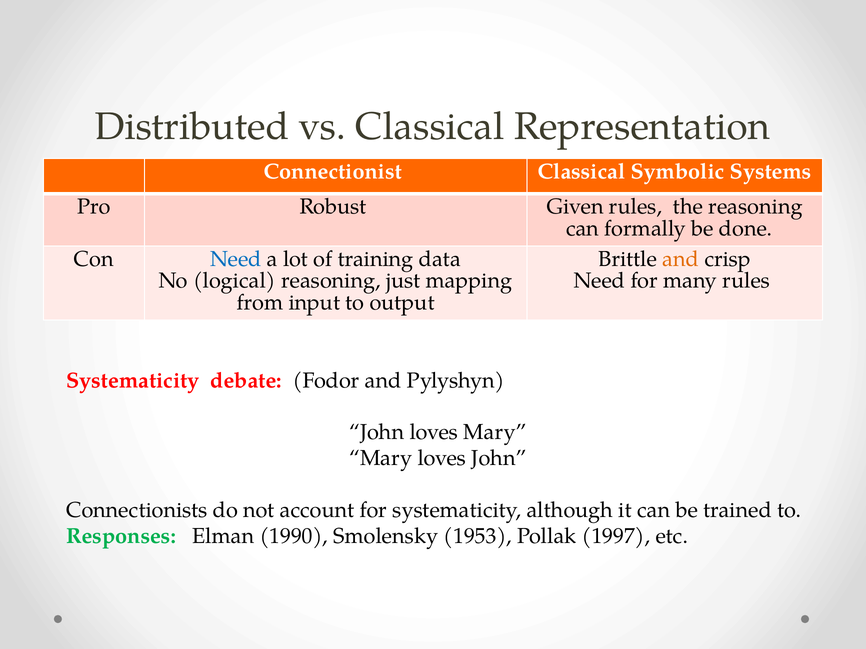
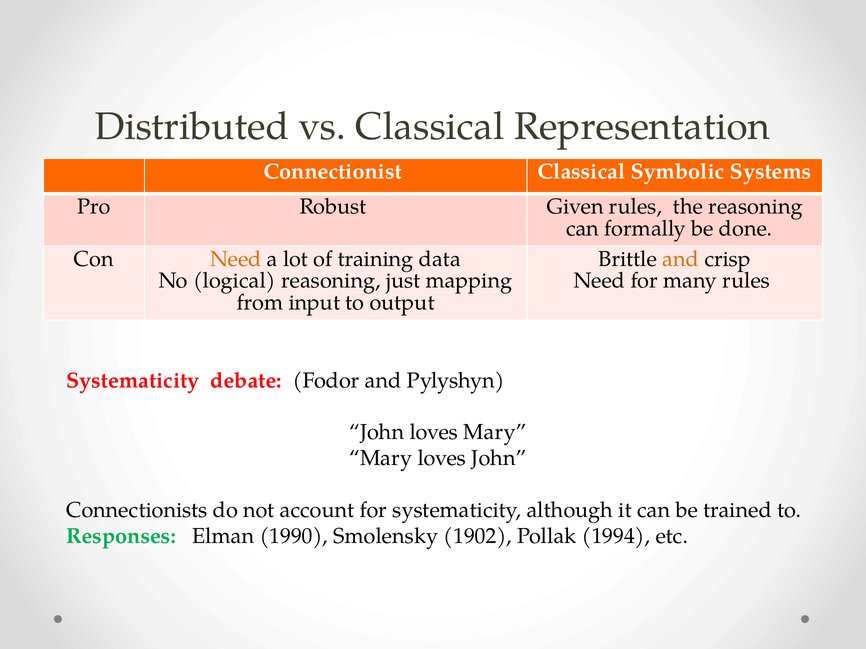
Need colour: blue -> orange (236, 259)
1953: 1953 -> 1902 (478, 537)
1997: 1997 -> 1994 (616, 537)
